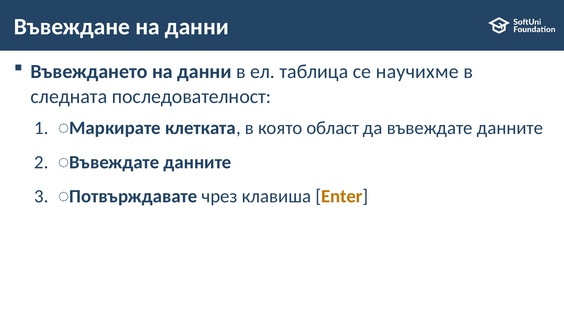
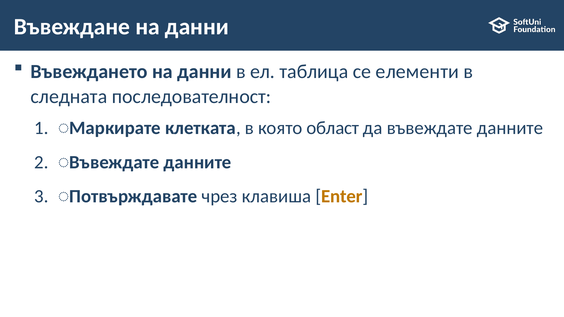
научихме: научихме -> елементи (417, 72)
